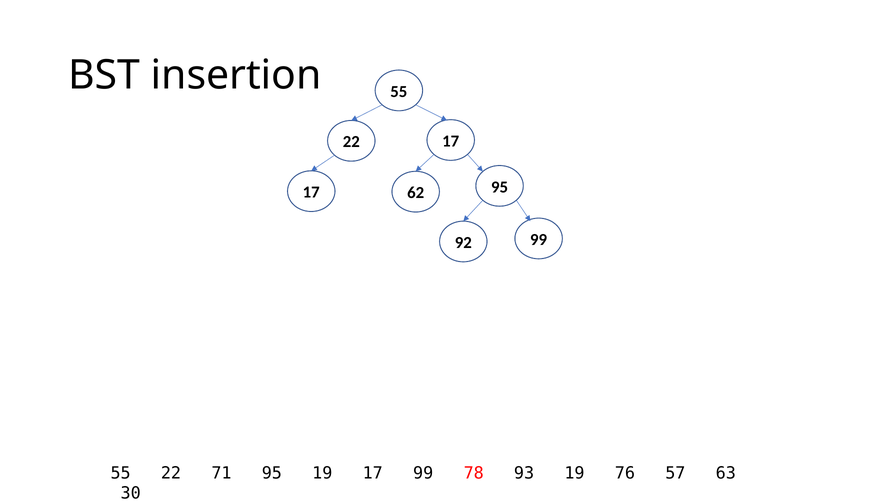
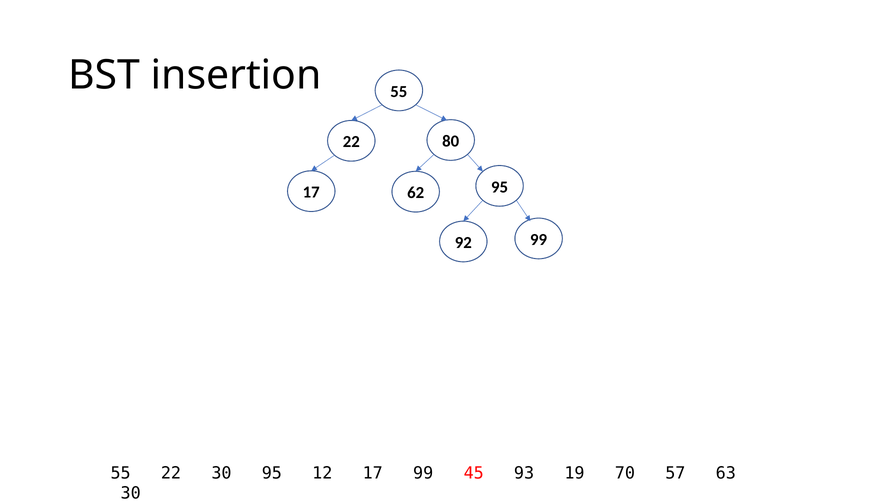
22 17: 17 -> 80 (451, 141)
22 71: 71 -> 30 (221, 473)
95 19: 19 -> 12 (322, 473)
78: 78 -> 45 (474, 473)
76: 76 -> 70 (625, 473)
